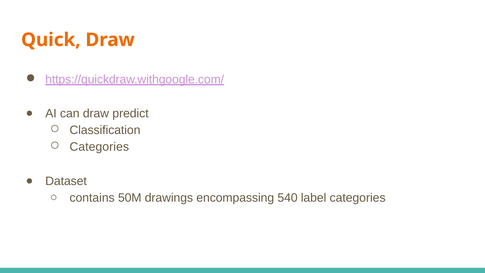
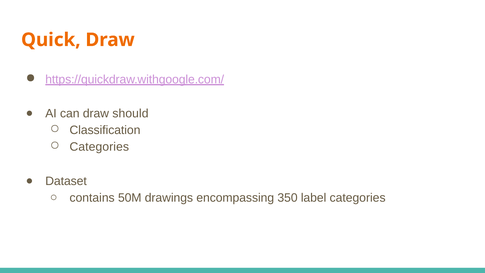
predict: predict -> should (130, 113)
540: 540 -> 350 (288, 198)
